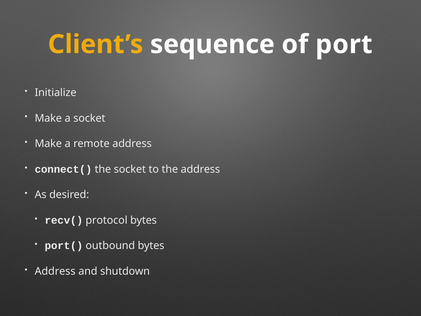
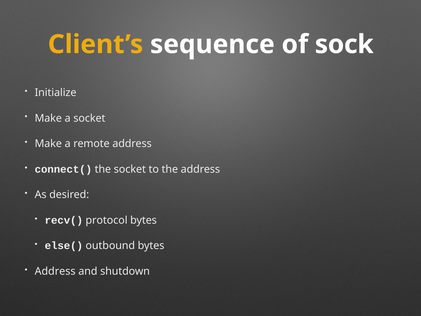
port: port -> sock (344, 44)
port(: port( -> else( (64, 246)
